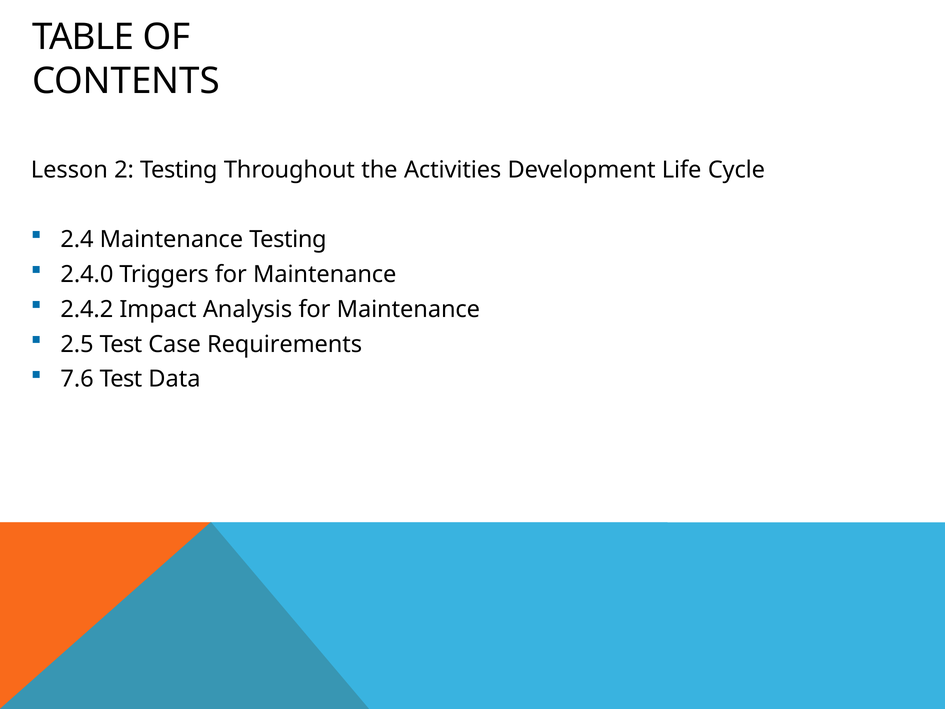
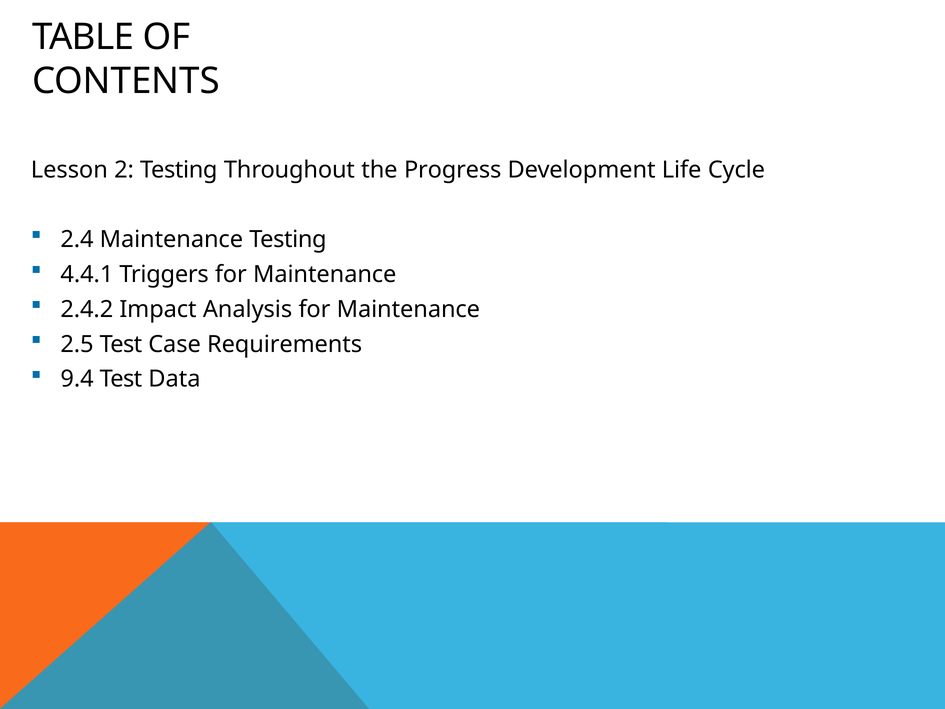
Activities: Activities -> Progress (453, 170)
2.4.0: 2.4.0 -> 4.4.1 (87, 274)
7.6: 7.6 -> 9.4 (77, 379)
